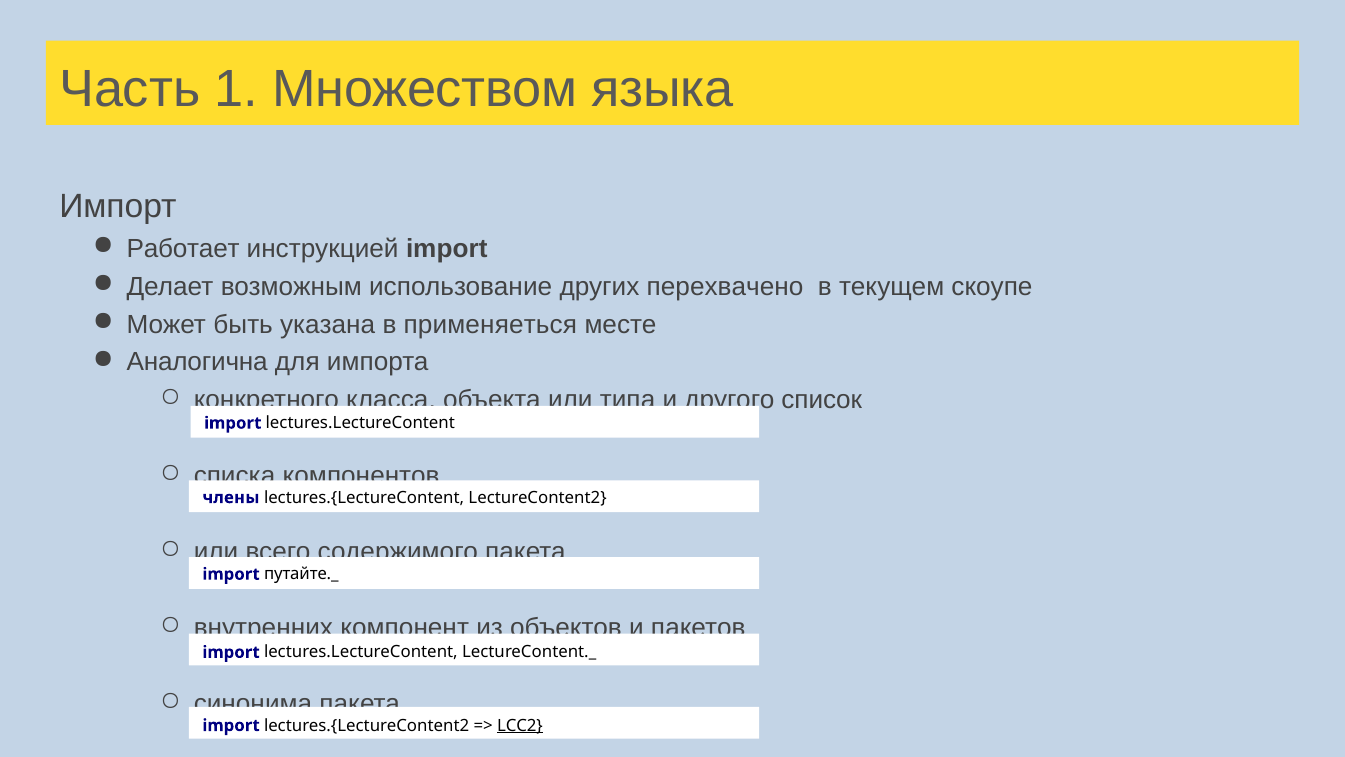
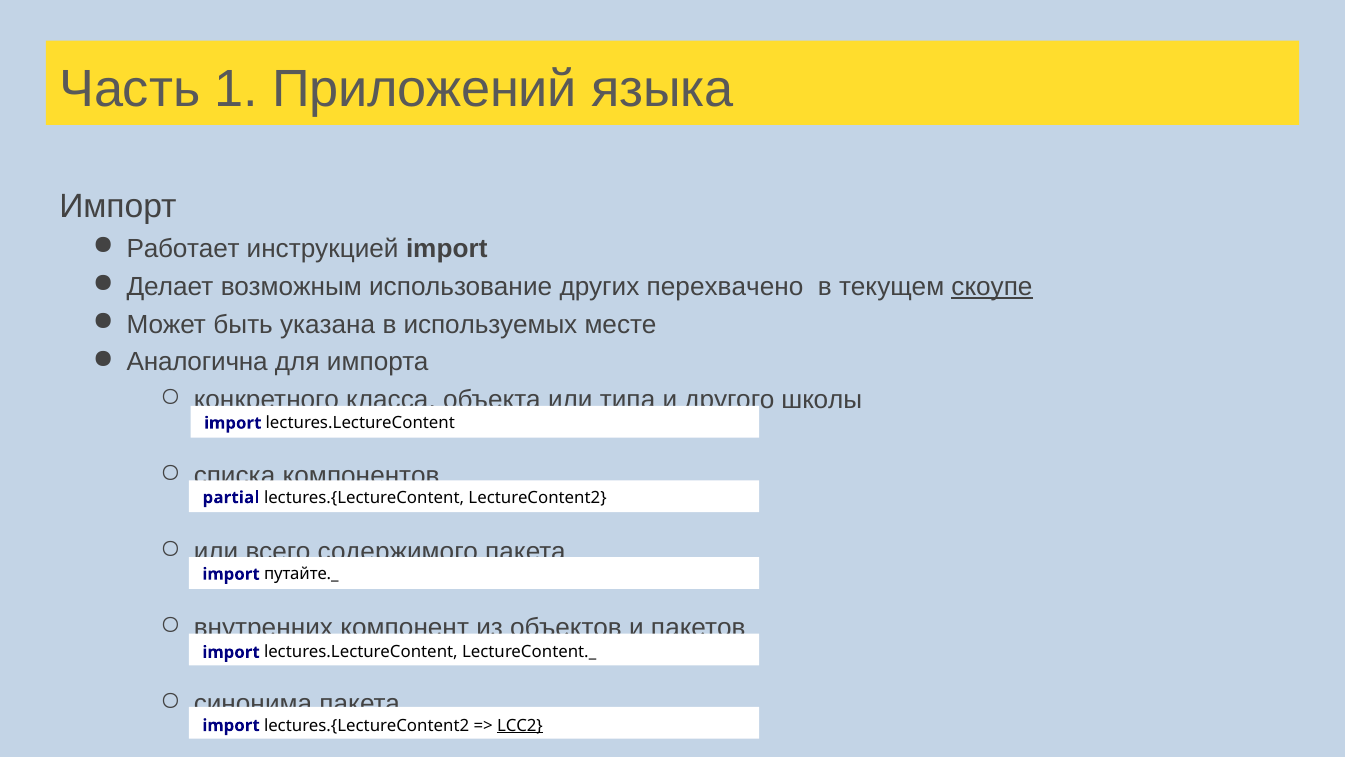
Множеством: Множеством -> Приложений (425, 89)
скоупе underline: none -> present (992, 286)
применяеться: применяеться -> используемых (490, 324)
список: список -> школы (822, 400)
члены: члены -> partial (231, 497)
